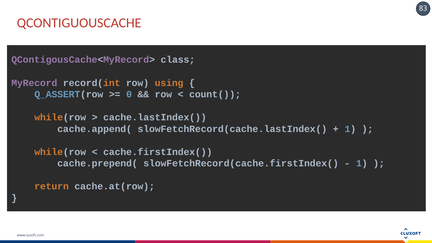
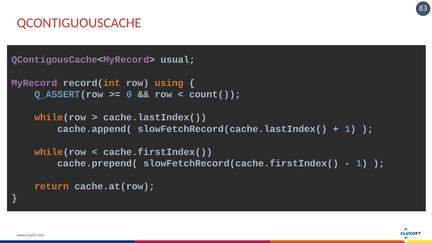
class: class -> usual (178, 60)
